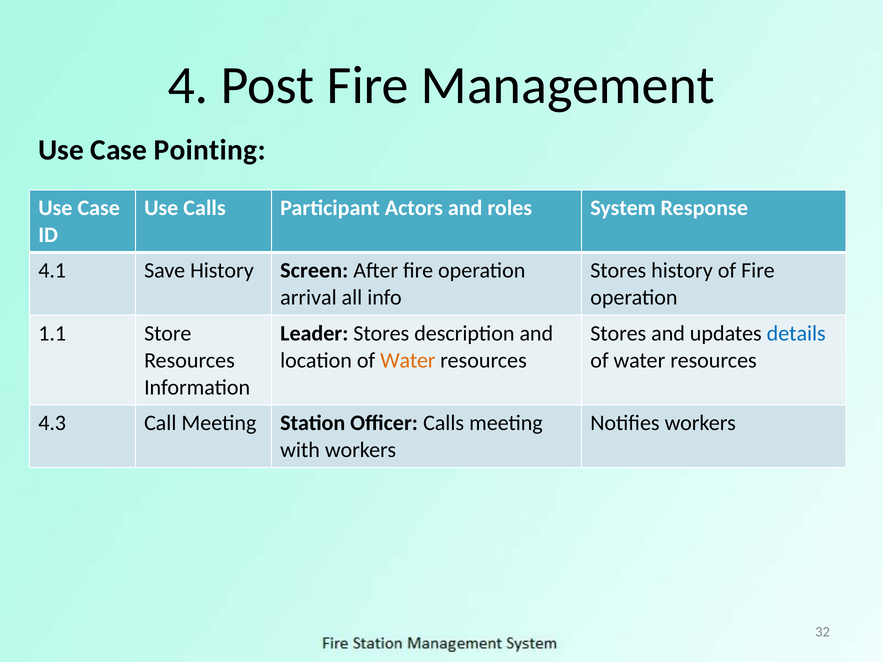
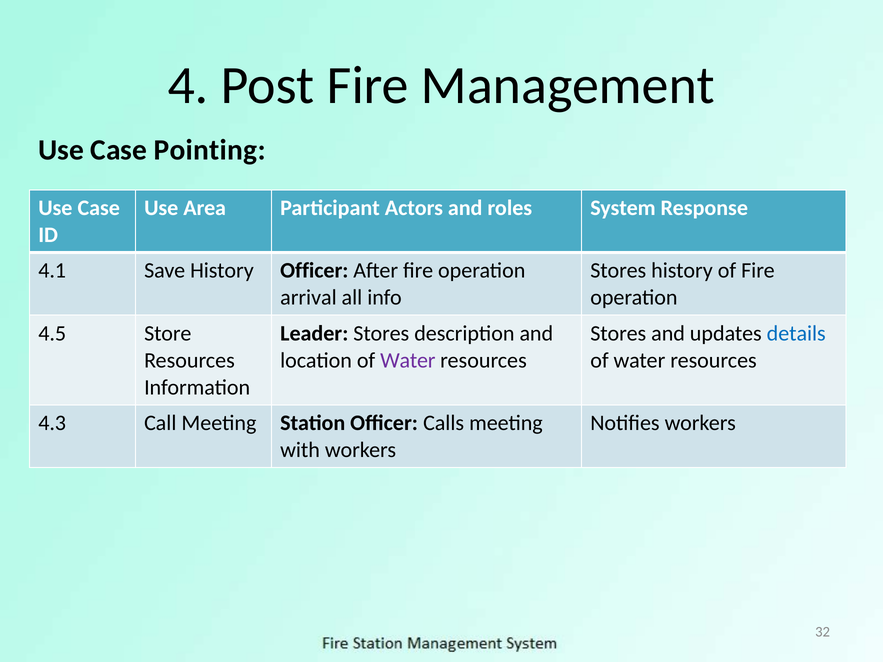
Use Calls: Calls -> Area (205, 208)
History Screen: Screen -> Officer (314, 271)
1.1: 1.1 -> 4.5 (52, 334)
Water colour: orange -> purple (408, 360)
